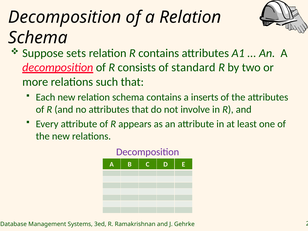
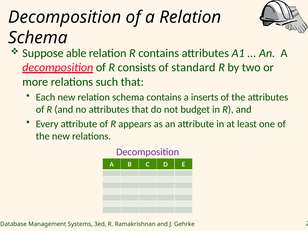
sets: sets -> able (76, 53)
involve: involve -> budget (195, 110)
